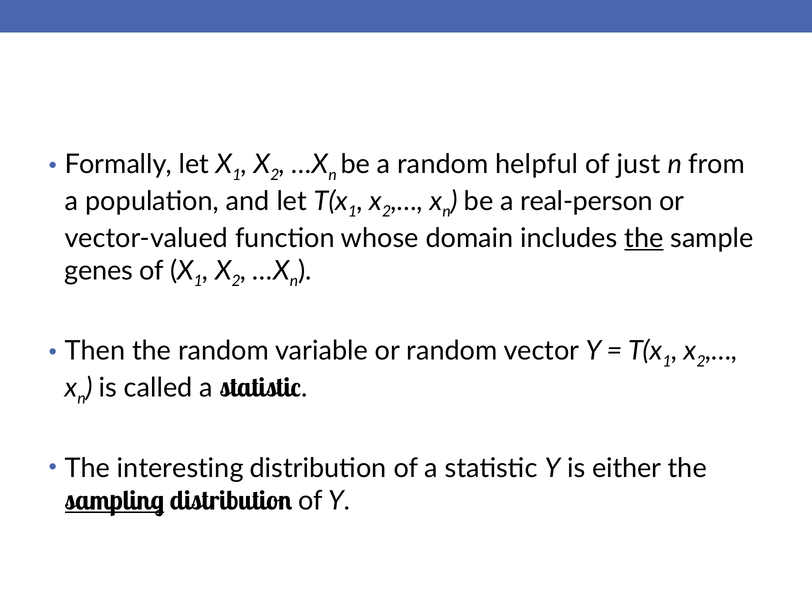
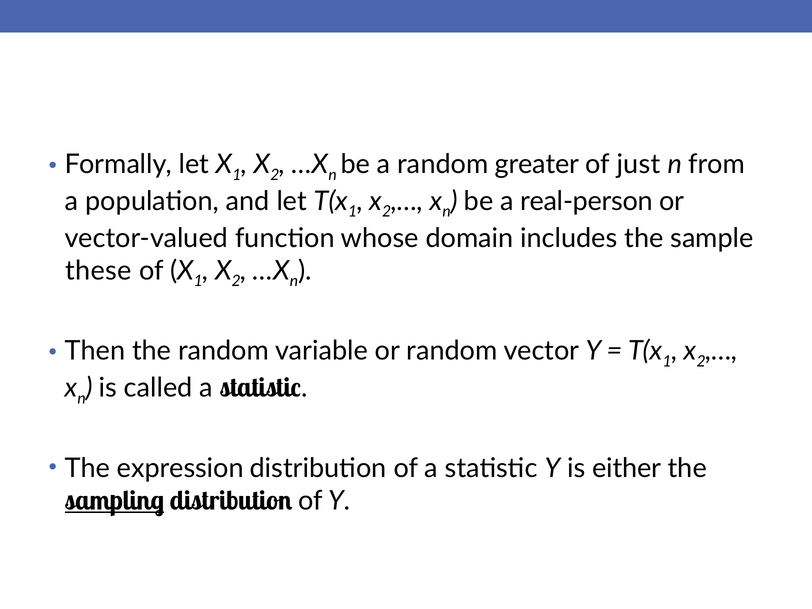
helpful: helpful -> greater (537, 164)
the underline: present -> none (644, 238)
genes: genes -> these (98, 271)
interesting: interesting -> expression (180, 468)
